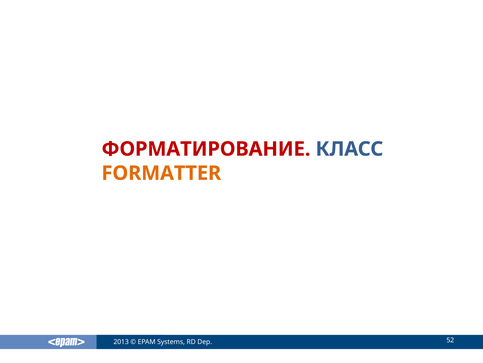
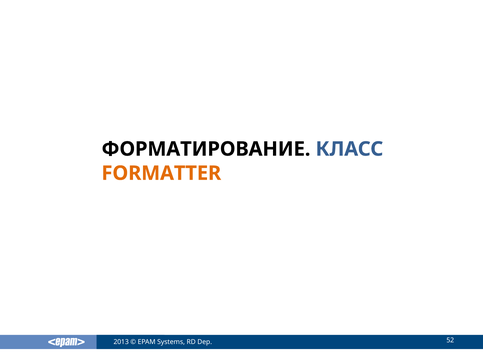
ФОРМАТИРОВАНИЕ colour: red -> black (206, 149)
